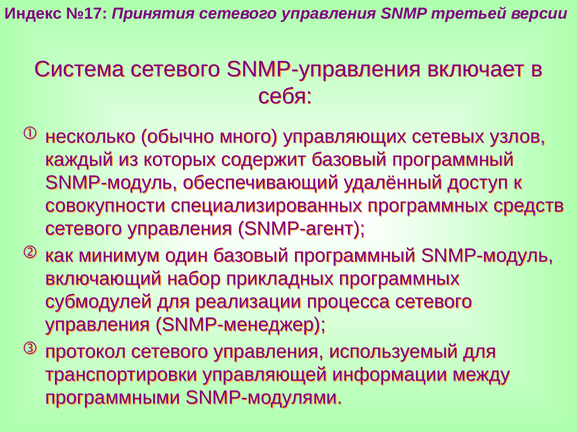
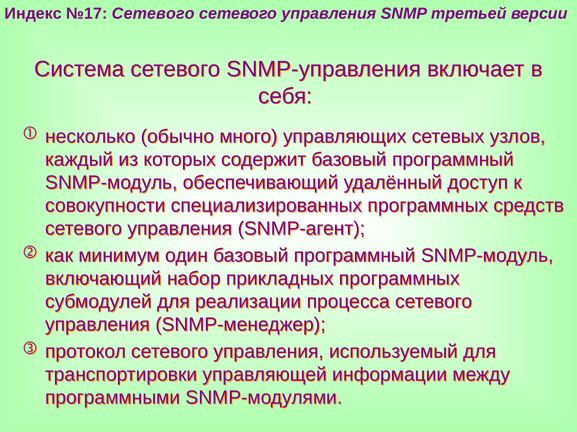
№17 Принятия: Принятия -> Сетевого (153, 14)
